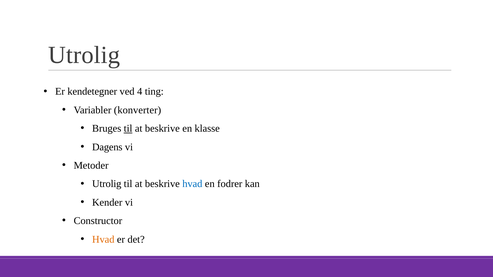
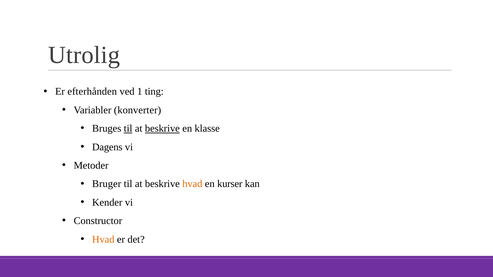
kendetegner: kendetegner -> efterhånden (92, 92)
4: 4 -> 1 (140, 92)
beskrive underline: none -> present (162, 129)
Utrolig: Utrolig -> Bruger (107, 184)
hvad colour: blue -> orange (192, 184)
fodrer: fodrer -> kurser (230, 184)
